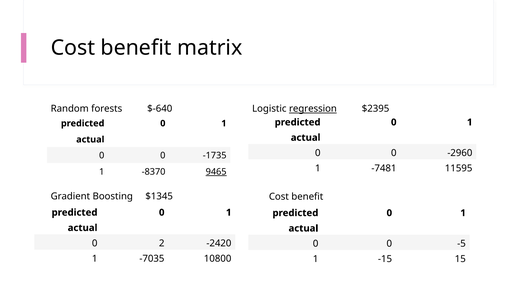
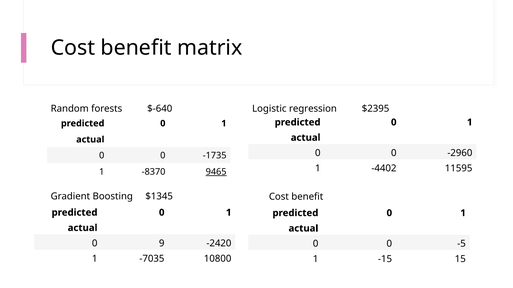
regression underline: present -> none (313, 109)
-7481: -7481 -> -4402 (384, 169)
2: 2 -> 9 (162, 244)
